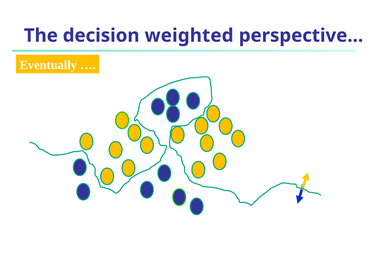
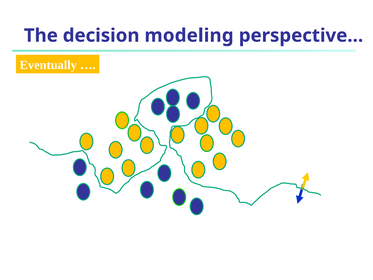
weighted: weighted -> modeling (189, 36)
